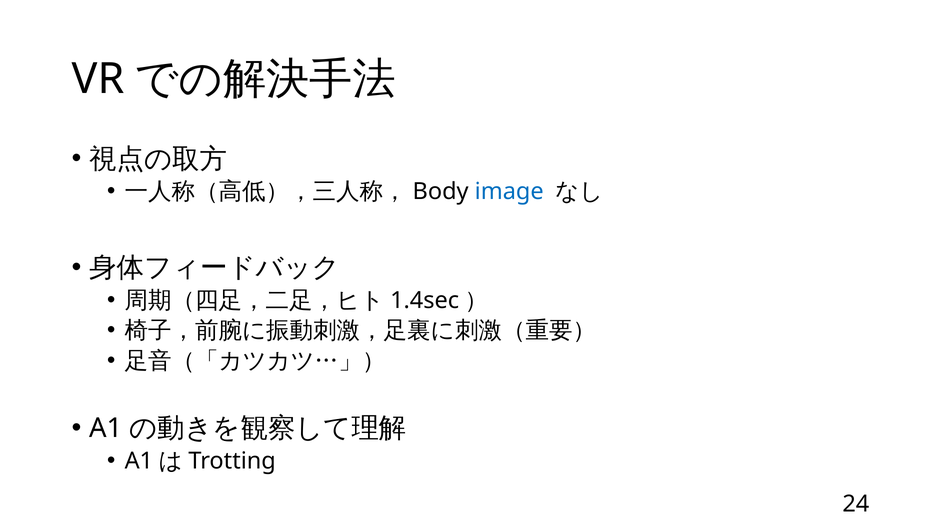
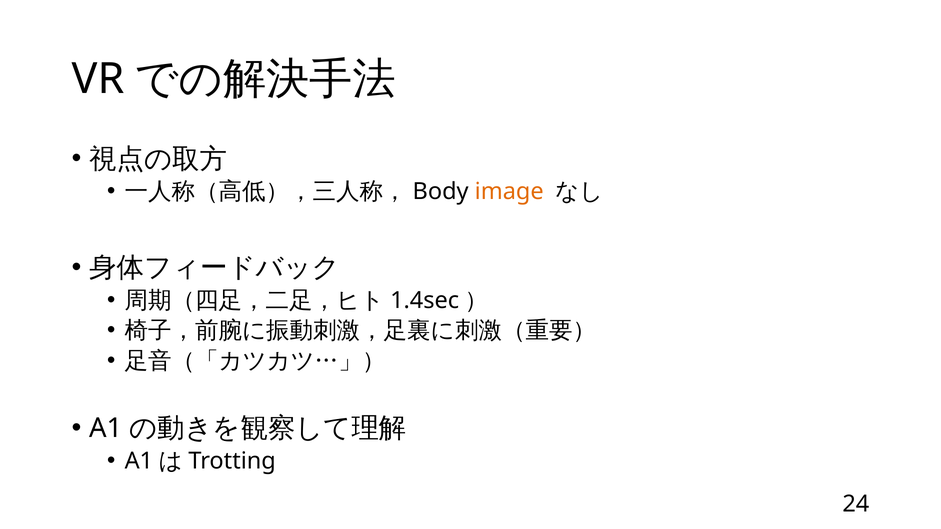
image colour: blue -> orange (509, 191)
